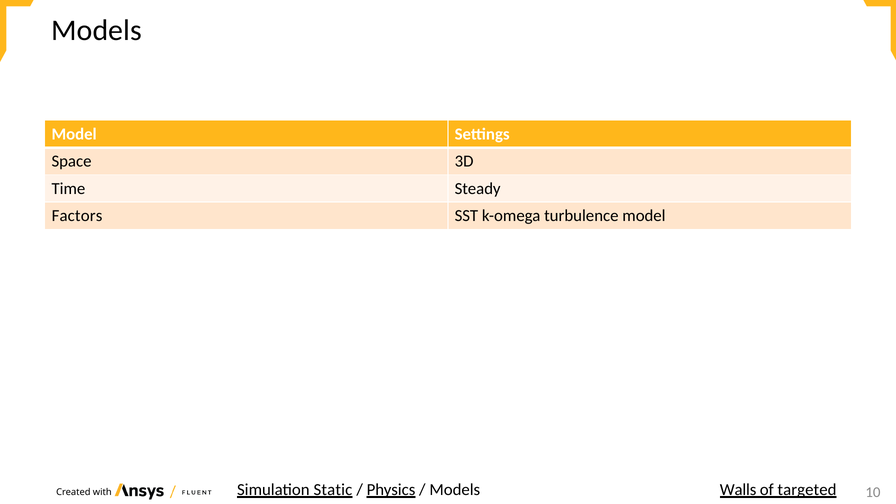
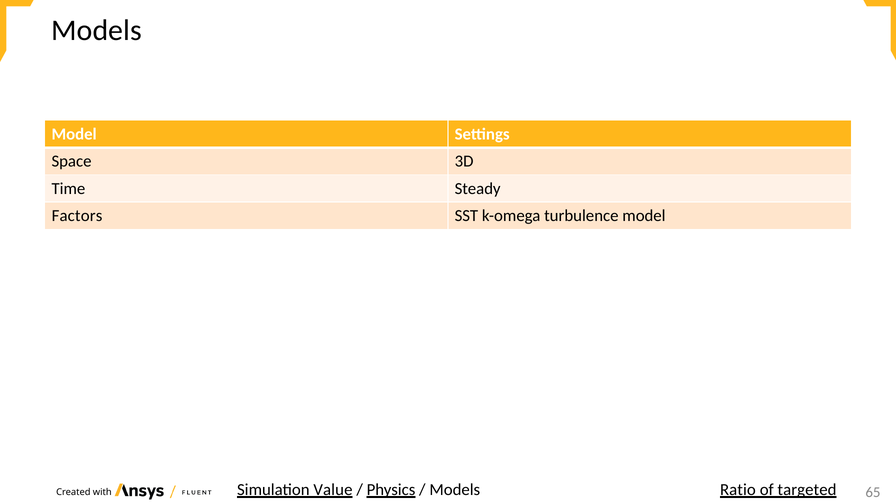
Static: Static -> Value (333, 490)
Walls: Walls -> Ratio (738, 490)
10: 10 -> 65 (873, 492)
